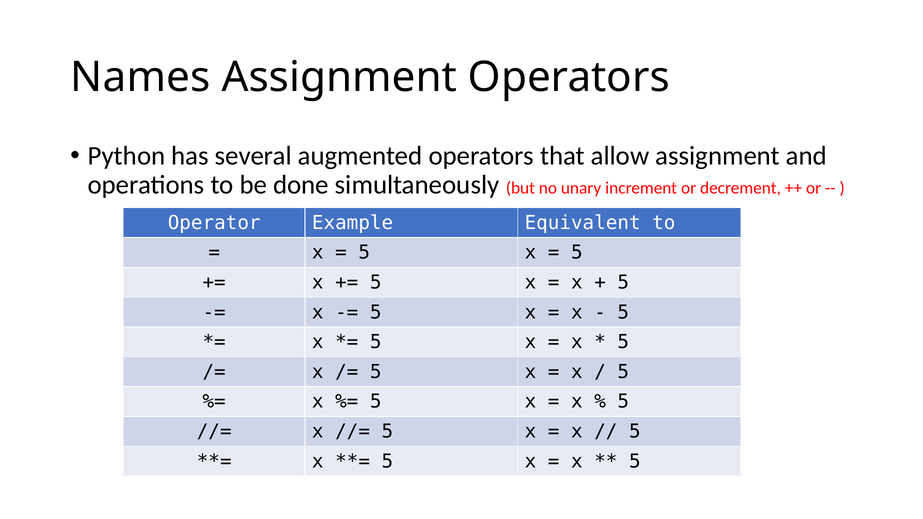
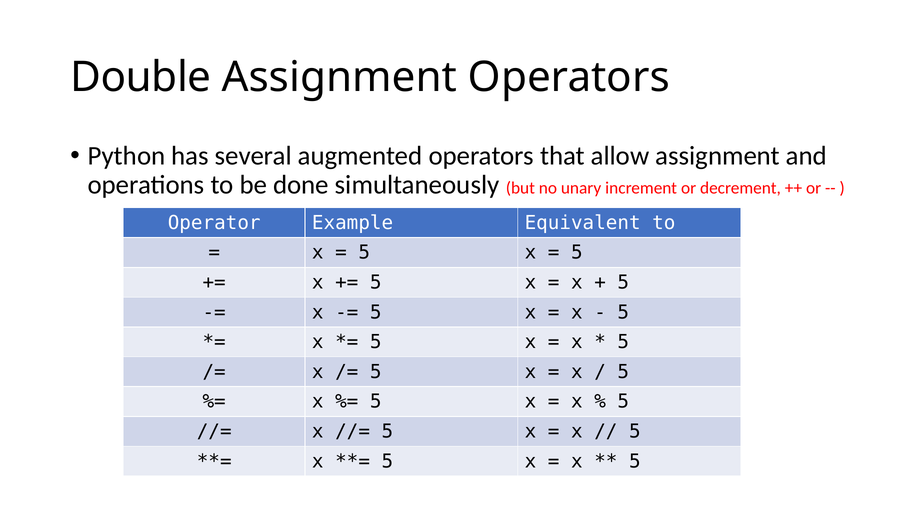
Names: Names -> Double (141, 78)
